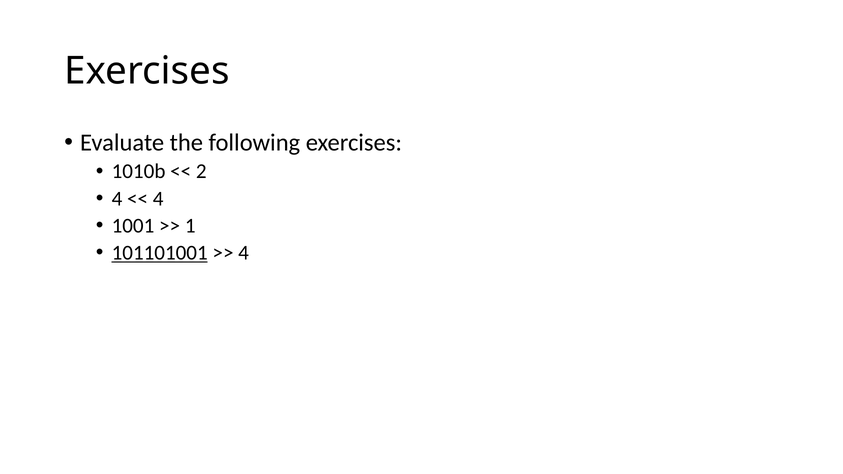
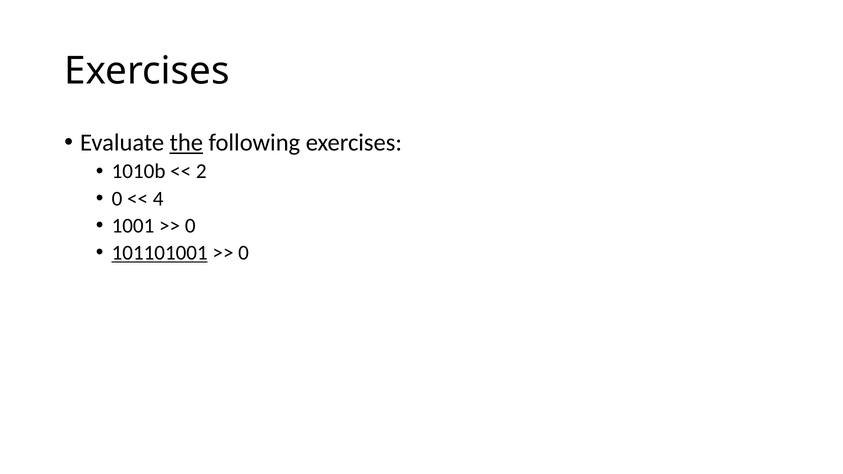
the underline: none -> present (186, 143)
4: 4 -> 0 (117, 199)
1: 1 -> 0 (190, 226)
4: 4 -> 0 (244, 253)
